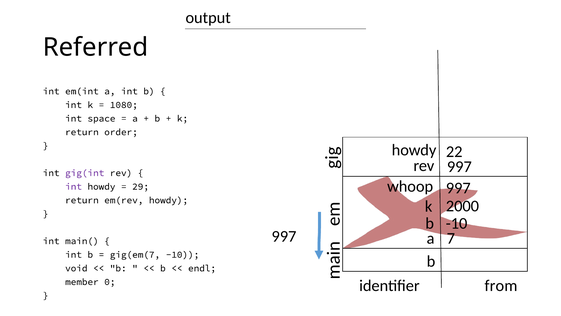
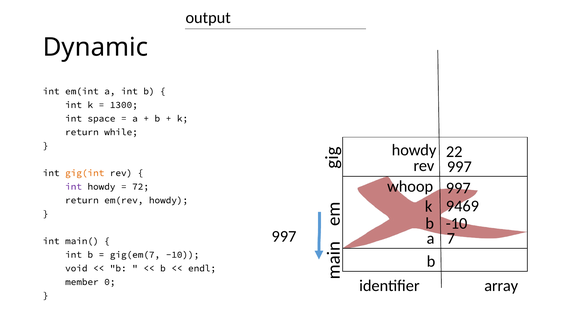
Referred: Referred -> Dynamic (96, 47)
1080: 1080 -> 1300 (124, 105)
order: order -> while (121, 132)
gig(int colour: purple -> orange (85, 173)
29: 29 -> 72 (141, 186)
2000: 2000 -> 9469 (462, 206)
from: from -> array (501, 285)
